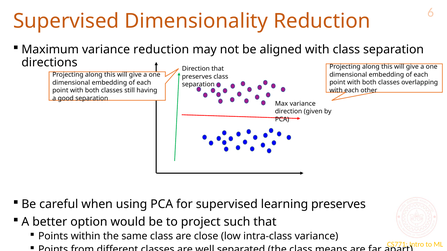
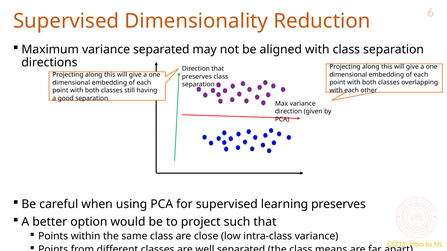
variance reduction: reduction -> separated (161, 50)
